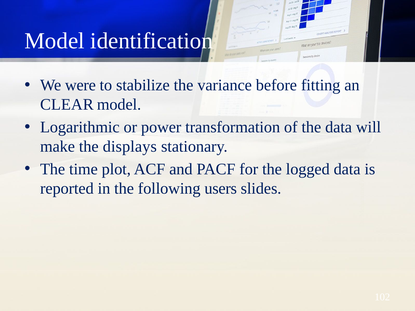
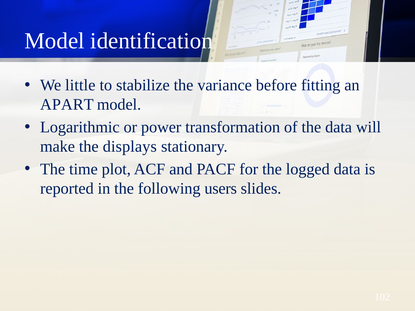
were: were -> little (80, 85)
CLEAR: CLEAR -> APART (67, 105)
